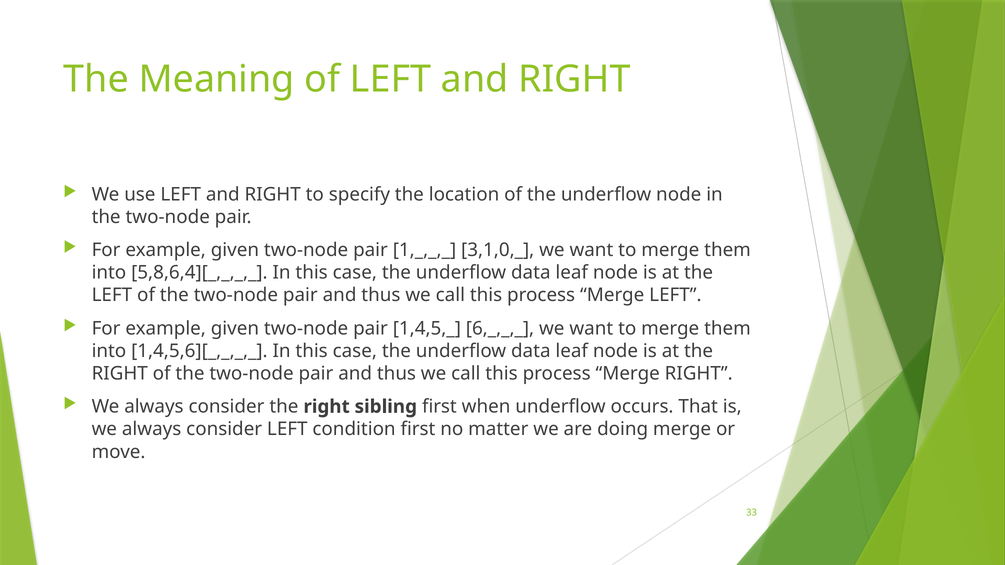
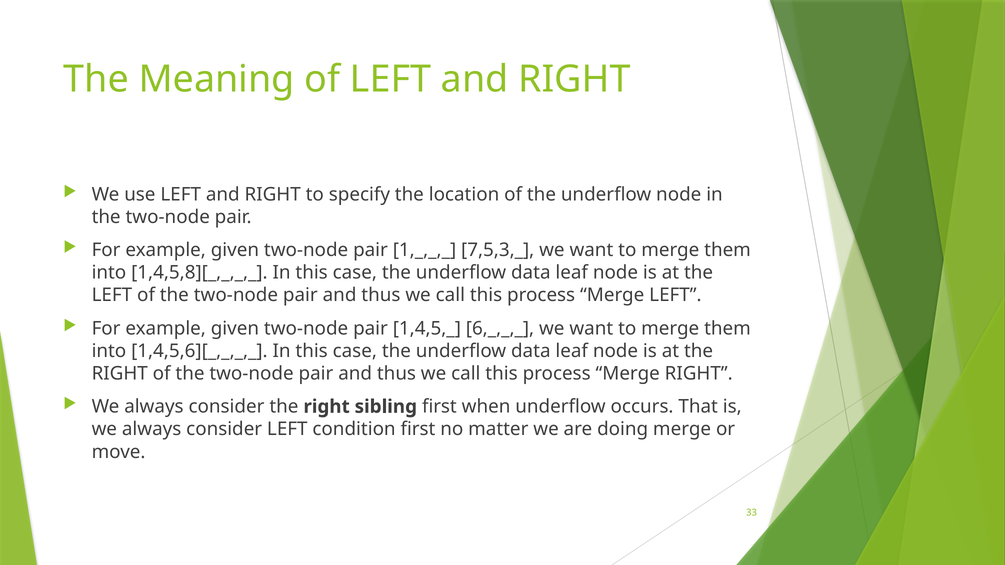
3,1,0,_: 3,1,0,_ -> 7,5,3,_ (498, 250)
5,8,6,4][_,_,_,_: 5,8,6,4][_,_,_,_ -> 1,4,5,8][_,_,_,_ (199, 273)
